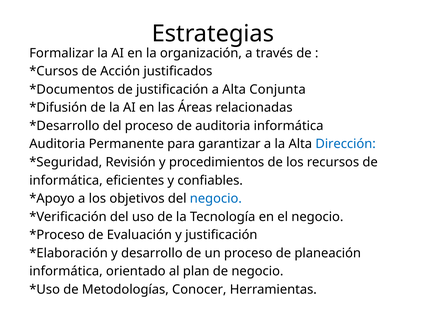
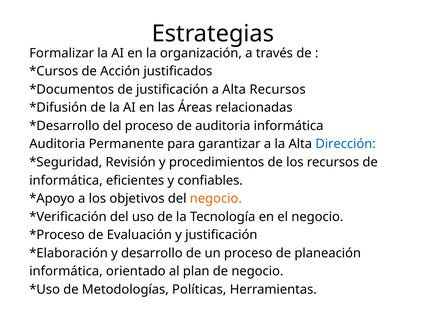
Alta Conjunta: Conjunta -> Recursos (278, 89)
negocio colour: blue -> orange (216, 198)
Conocer: Conocer -> Políticas (199, 289)
